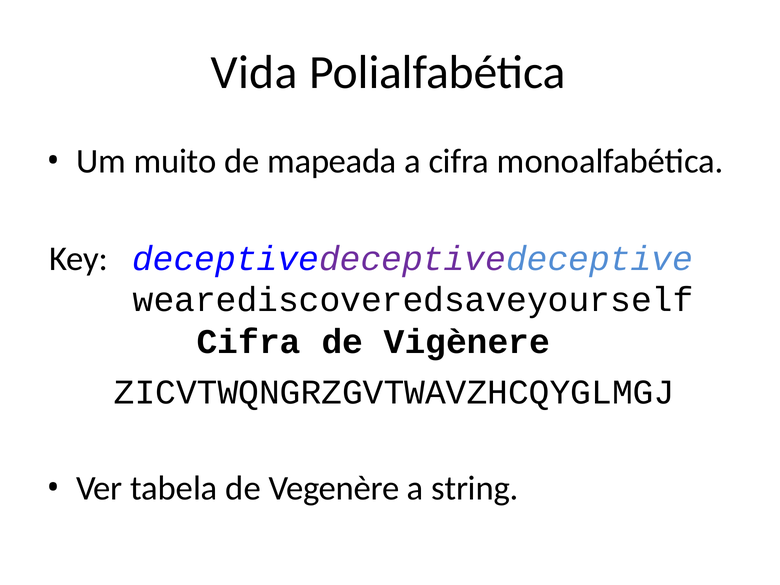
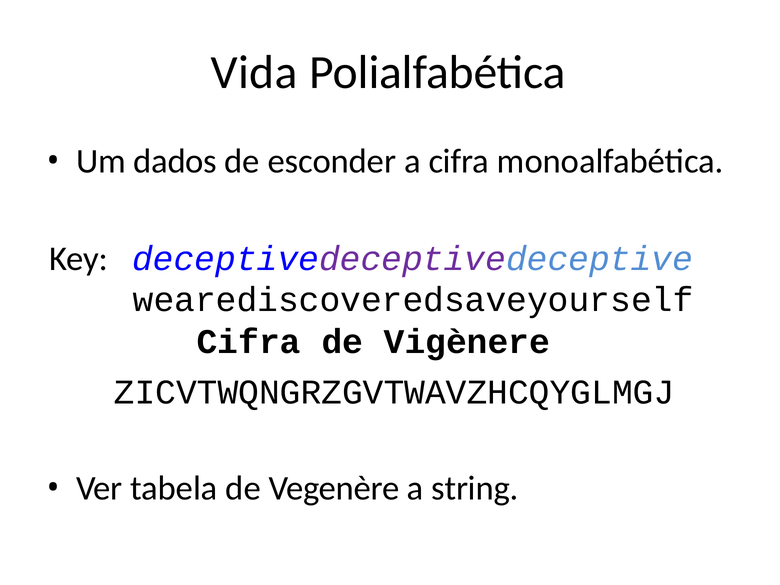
muito: muito -> dados (175, 161)
mapeada: mapeada -> esconder (332, 161)
